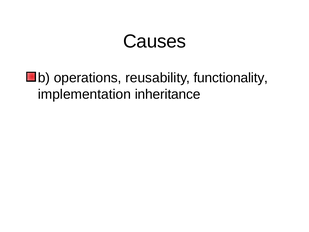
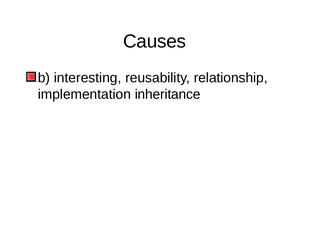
operations: operations -> interesting (88, 78)
functionality: functionality -> relationship (231, 78)
